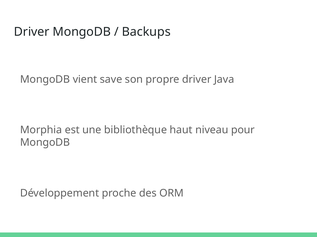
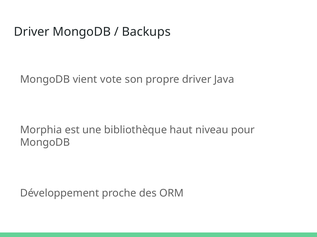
save: save -> vote (111, 80)
